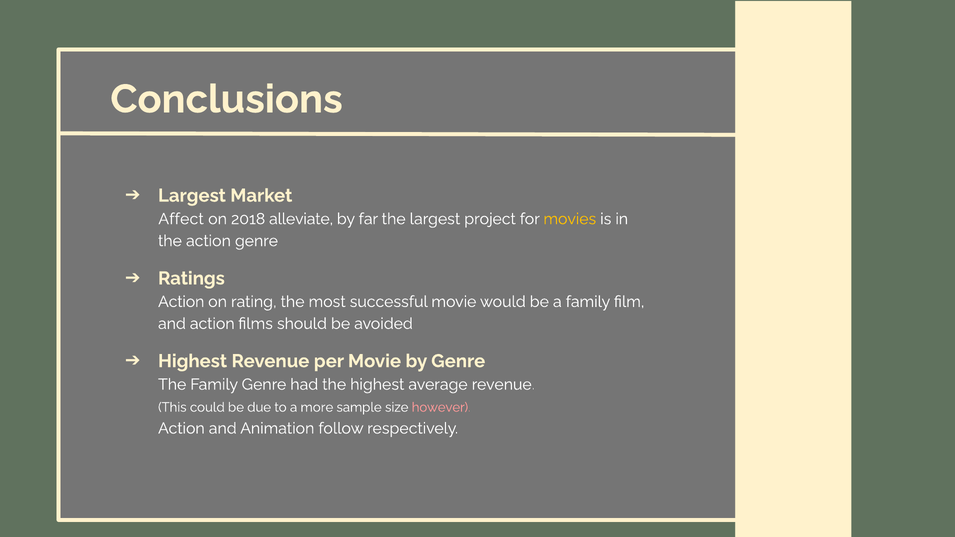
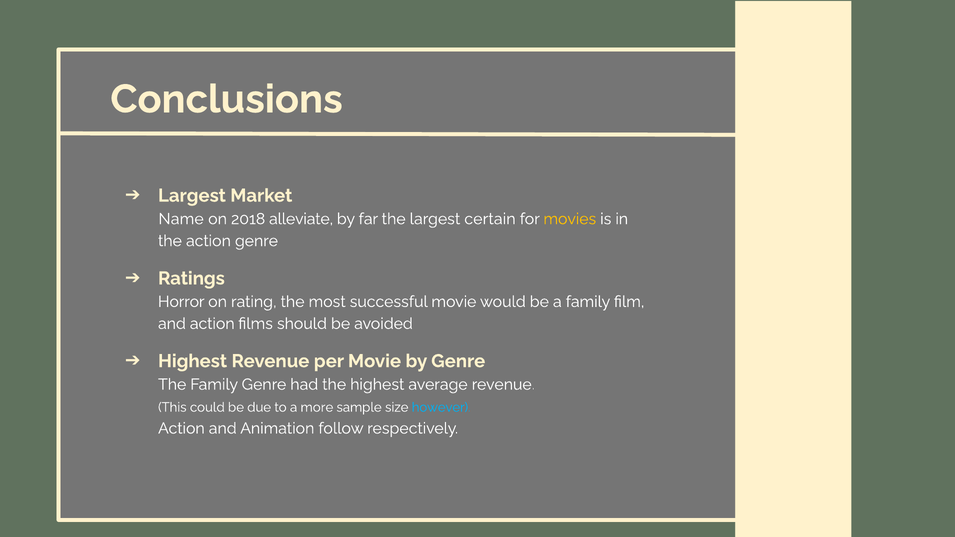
Affect: Affect -> Name (181, 219)
project: project -> certain (490, 219)
Action: Action -> Horror (181, 302)
however colour: pink -> light blue (441, 407)
